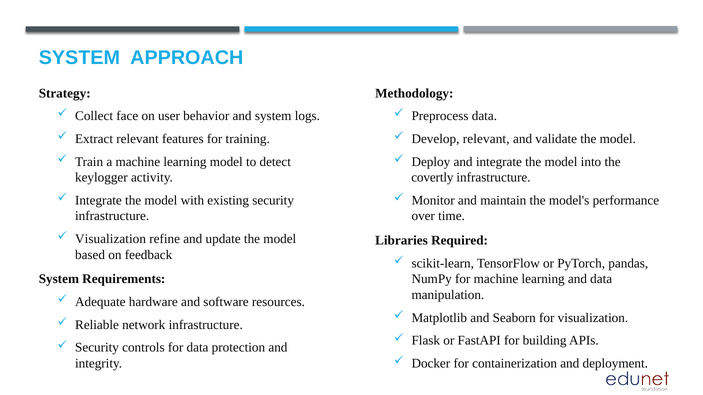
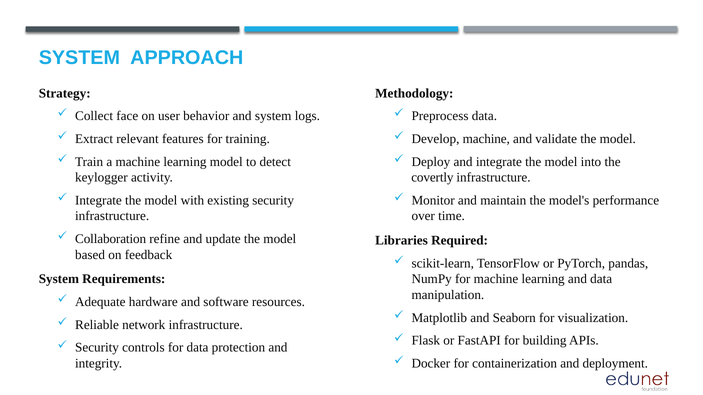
Develop relevant: relevant -> machine (486, 139)
Visualization: Visualization -> Collaboration (111, 239)
